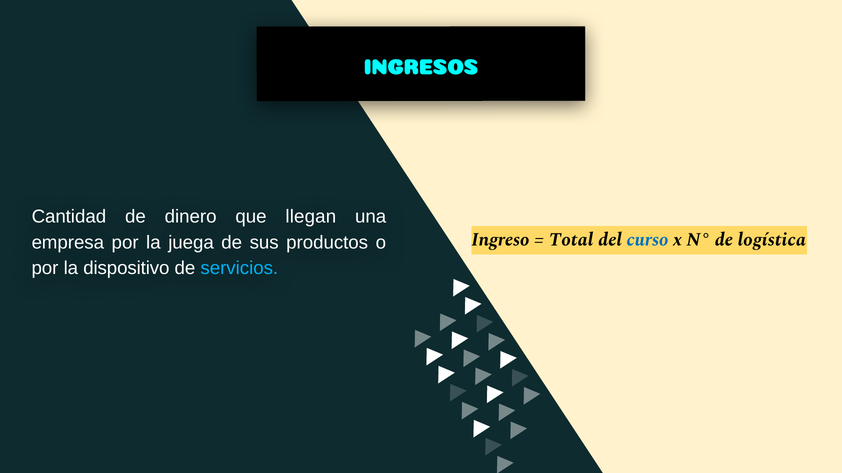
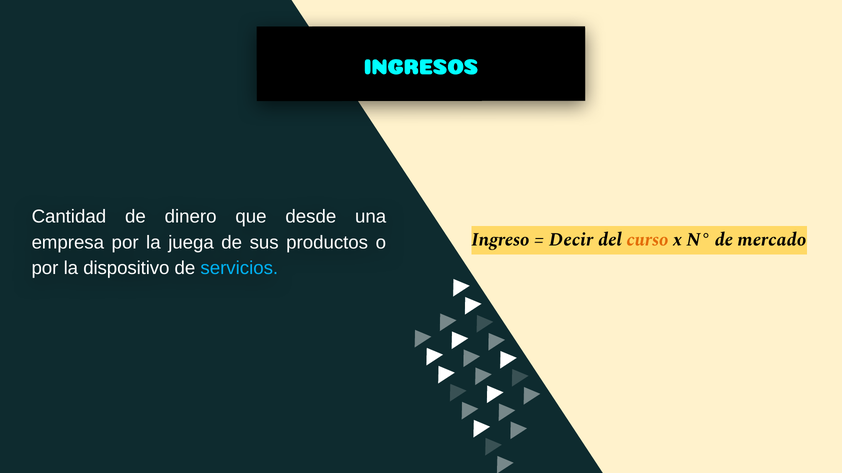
llegan: llegan -> desde (311, 217)
Total: Total -> Decir (571, 240)
curso colour: blue -> orange (647, 240)
logística: logística -> mercado (772, 240)
